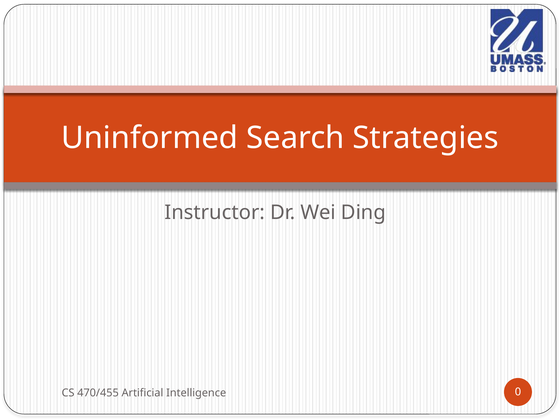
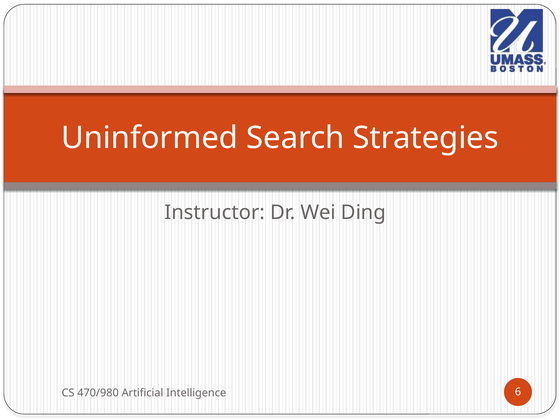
470/455: 470/455 -> 470/980 (98, 393)
0: 0 -> 6 (518, 392)
